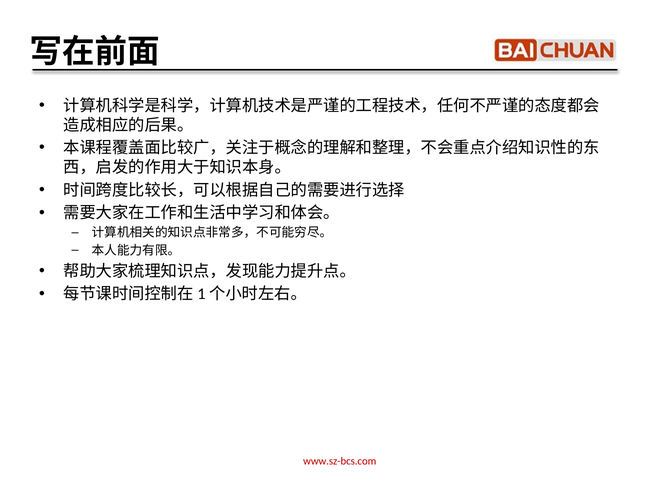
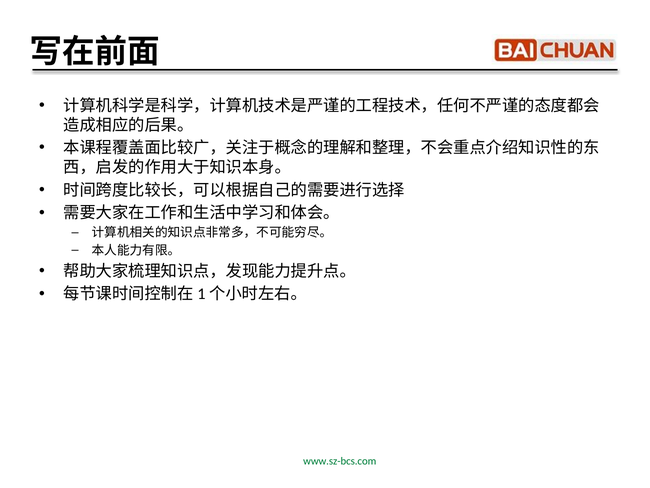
www.sz-bcs.com colour: red -> green (340, 461)
